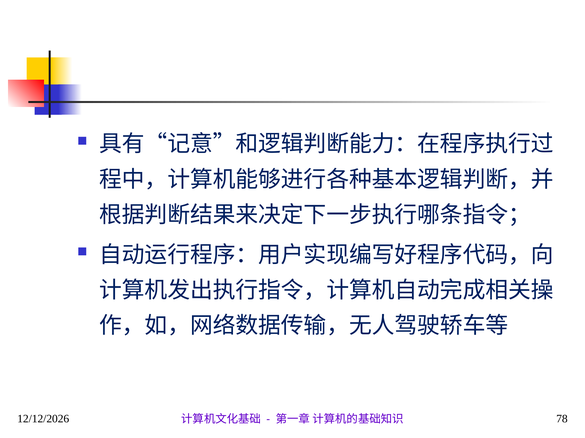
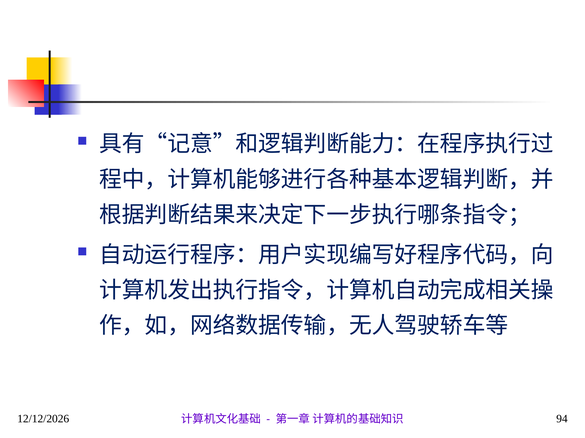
78: 78 -> 94 (562, 419)
